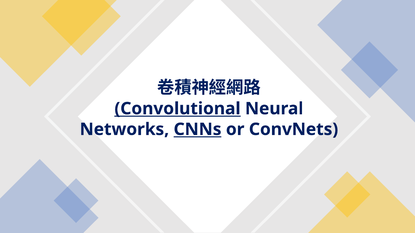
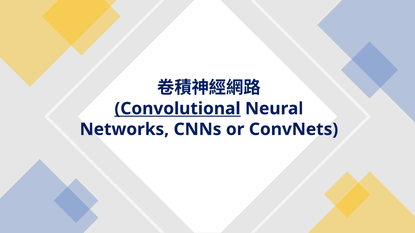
CNNs underline: present -> none (198, 130)
